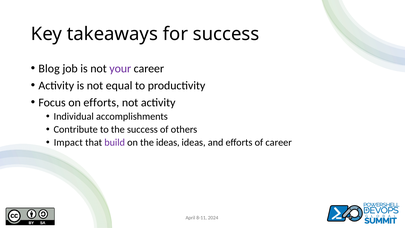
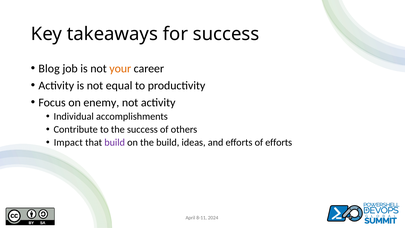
your colour: purple -> orange (120, 68)
on efforts: efforts -> enemy (101, 102)
the ideas: ideas -> build (168, 142)
of career: career -> efforts (279, 142)
